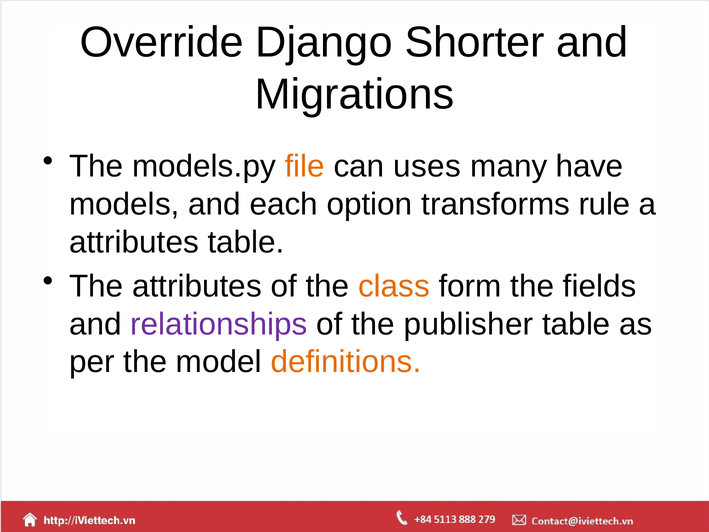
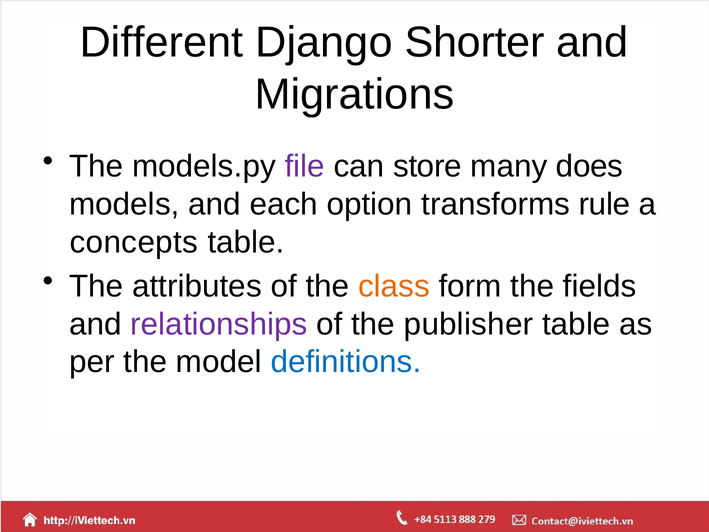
Override: Override -> Different (162, 43)
file colour: orange -> purple (305, 166)
uses: uses -> store (427, 166)
have: have -> does (590, 166)
attributes: attributes -> concepts (134, 242)
definitions colour: orange -> blue (346, 362)
